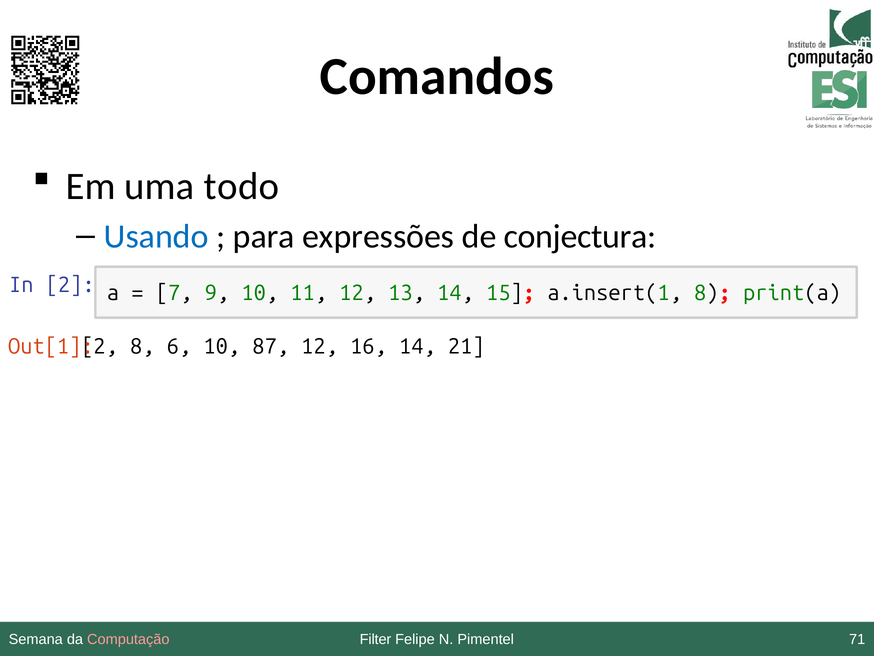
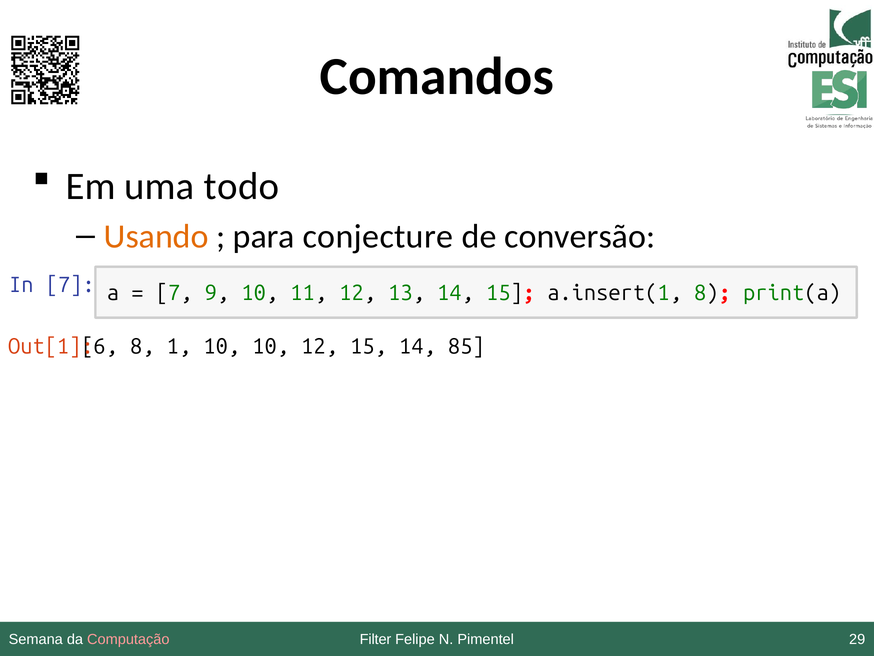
Usando colour: blue -> orange (156, 236)
expressões: expressões -> conjecture (378, 236)
conjectura: conjectura -> conversão (580, 236)
In 2: 2 -> 7 (70, 285)
2: 2 -> 6 (99, 346)
6: 6 -> 1 (179, 346)
10 87: 87 -> 10 (271, 346)
12 16: 16 -> 15 (368, 346)
21: 21 -> 85 (466, 346)
71: 71 -> 29 (857, 639)
